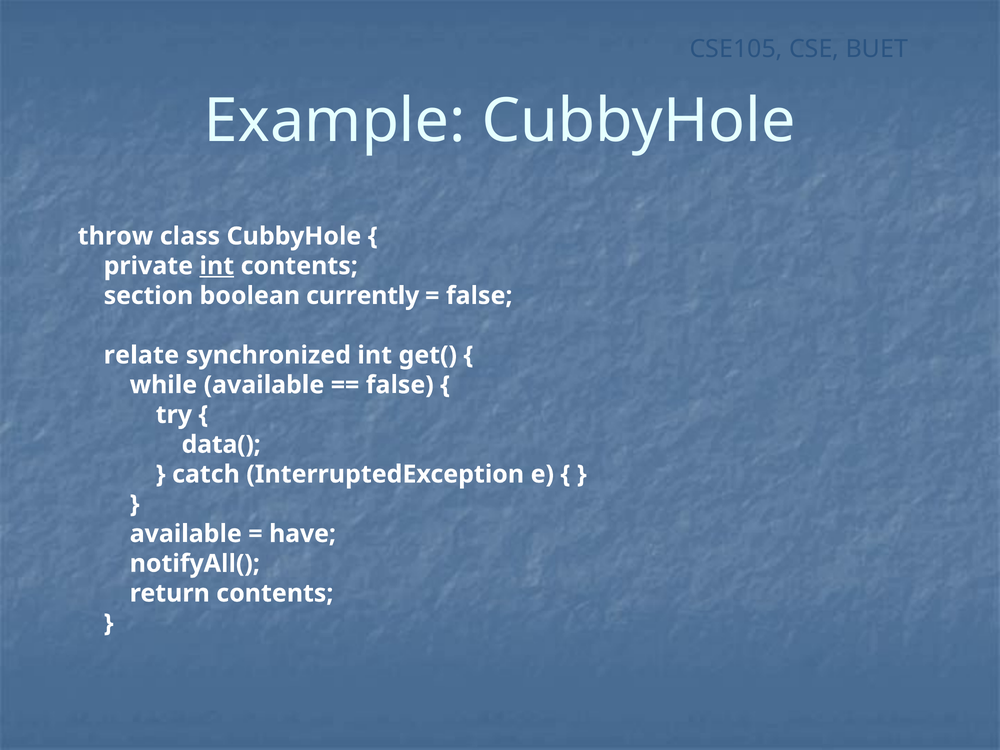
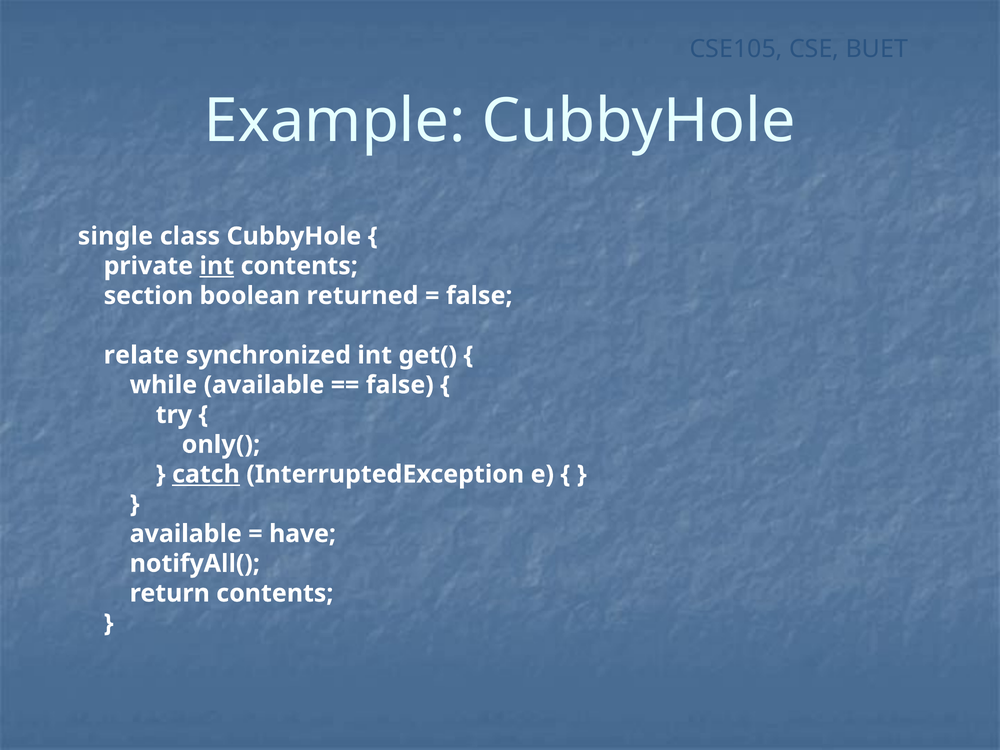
throw: throw -> single (115, 236)
currently: currently -> returned (363, 296)
data(: data( -> only( (221, 445)
catch underline: none -> present (206, 474)
